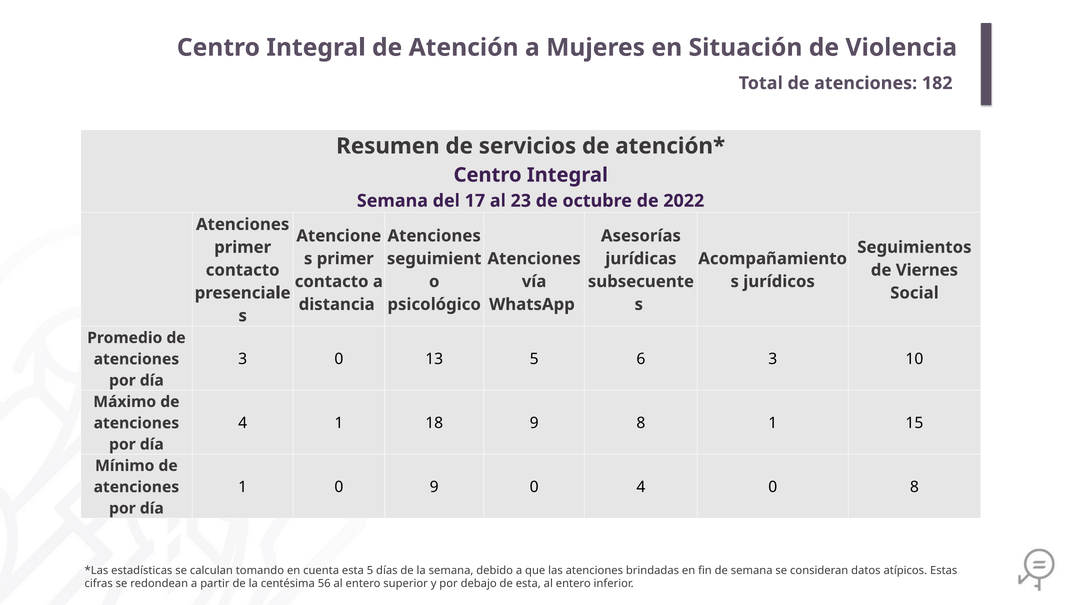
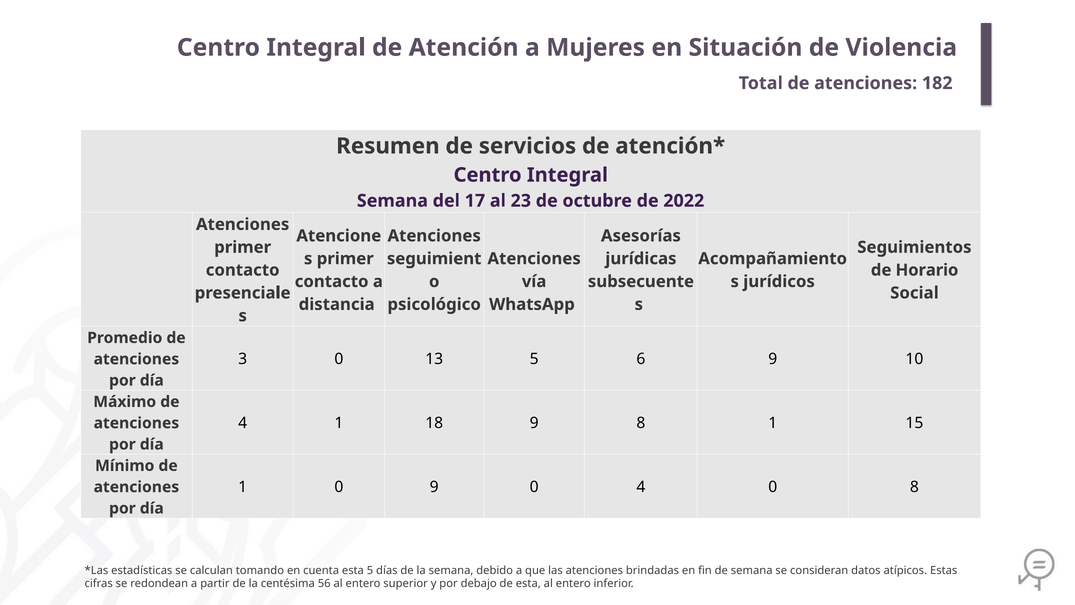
Viernes: Viernes -> Horario (927, 270)
6 3: 3 -> 9 (773, 359)
